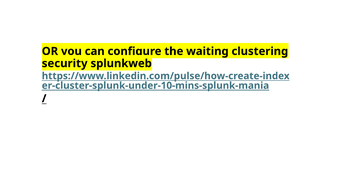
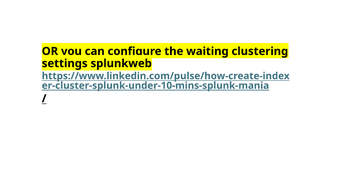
security: security -> settings (65, 63)
